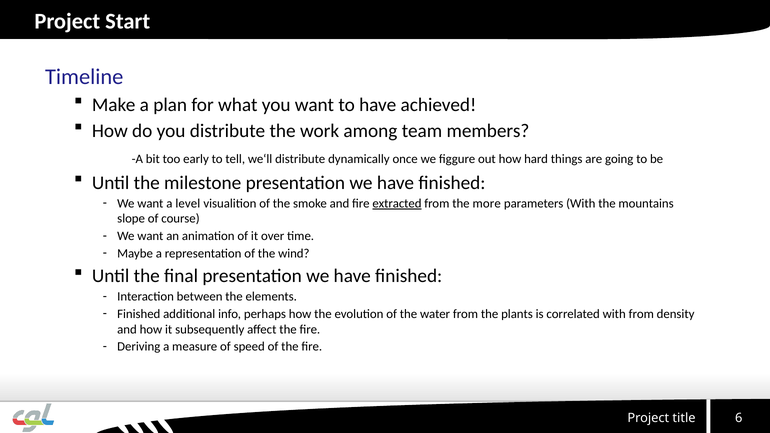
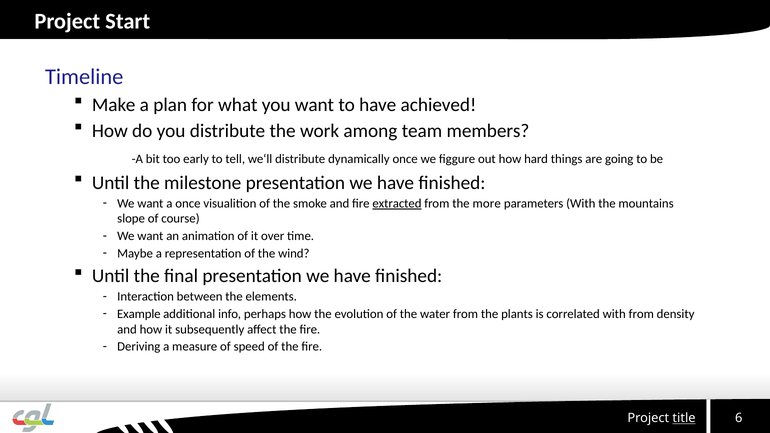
a level: level -> once (188, 203)
Finished: Finished -> Example (139, 314)
title underline: none -> present (684, 418)
